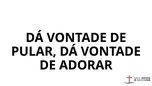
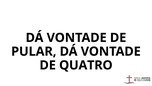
ADORAR: ADORAR -> QUATRO (86, 65)
